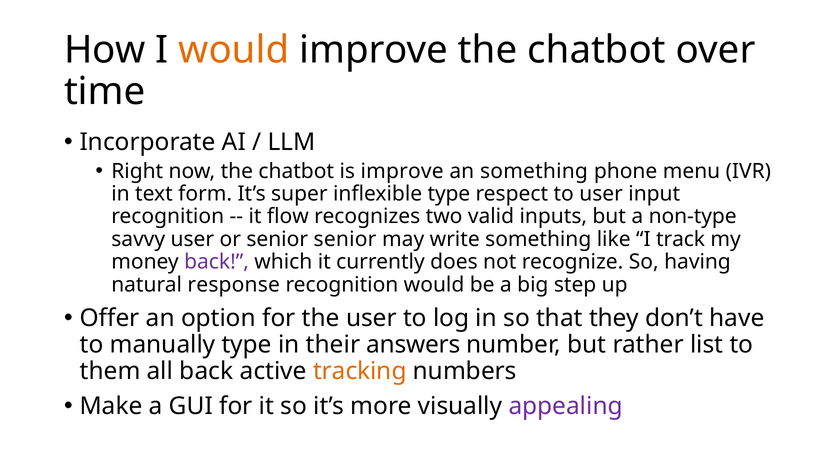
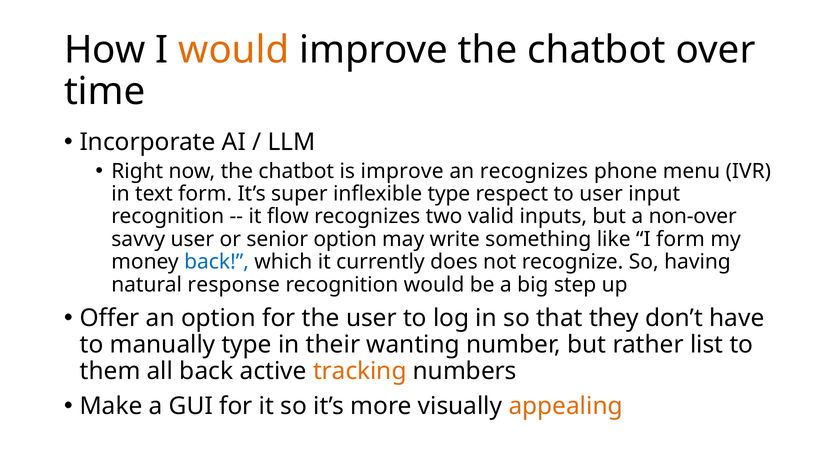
an something: something -> recognizes (534, 171)
non-type: non-type -> non-over (693, 216)
senior senior: senior -> option (345, 239)
I track: track -> form (680, 239)
back colour: purple -> blue (217, 262)
answers: answers -> wanting (413, 344)
appealing colour: purple -> orange (566, 406)
